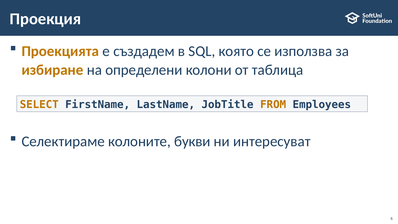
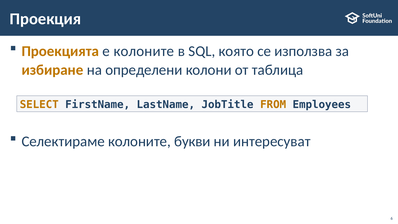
е създадем: създадем -> колоните (144, 51)
